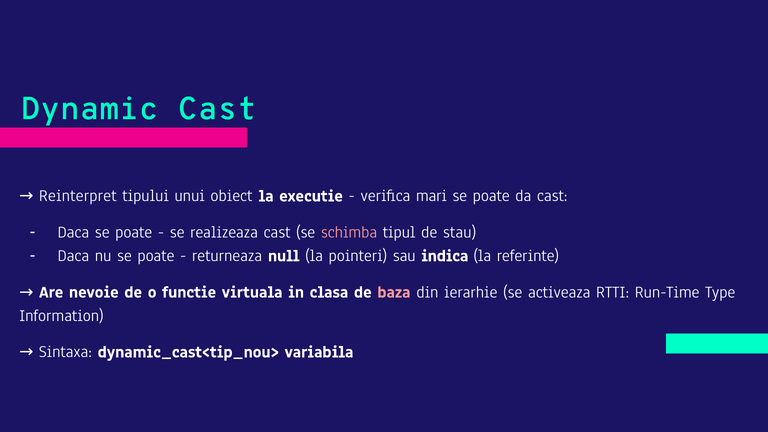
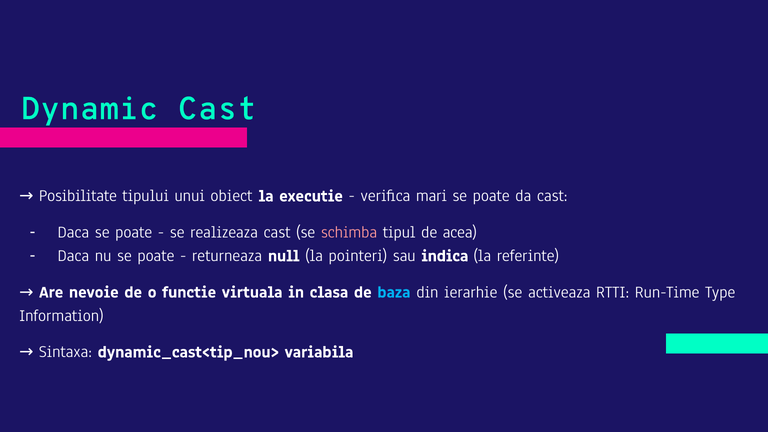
Reinterpret: Reinterpret -> Posibilitate (78, 196)
stau: stau -> acea (460, 232)
baza colour: pink -> light blue (394, 292)
